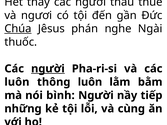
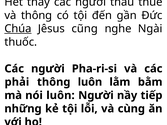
và ngươi: ngươi -> thông (37, 15)
phán: phán -> cũng (85, 29)
người underline: present -> none (48, 69)
luôn: luôn -> phải (17, 82)
nói bình: bình -> luôn (60, 96)
